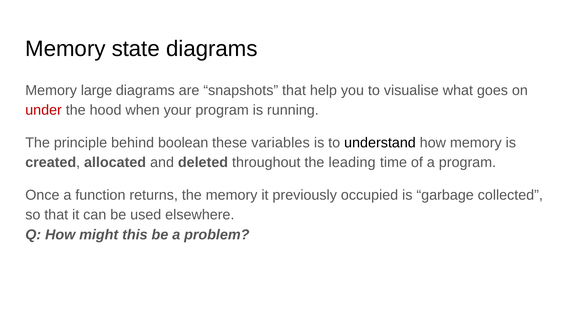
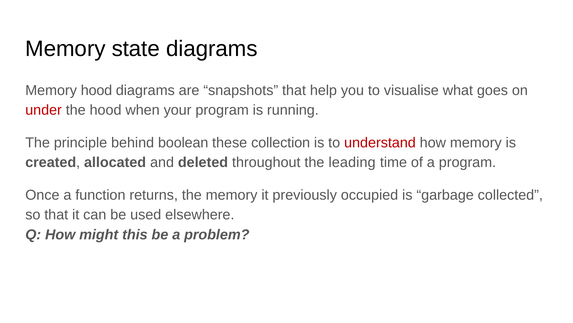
Memory large: large -> hood (96, 90)
variables: variables -> collection (281, 142)
understand colour: black -> red (380, 142)
